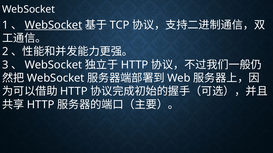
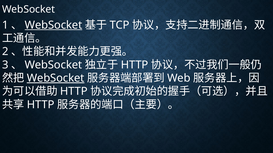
WebSocket underline: none -> present (56, 78)
